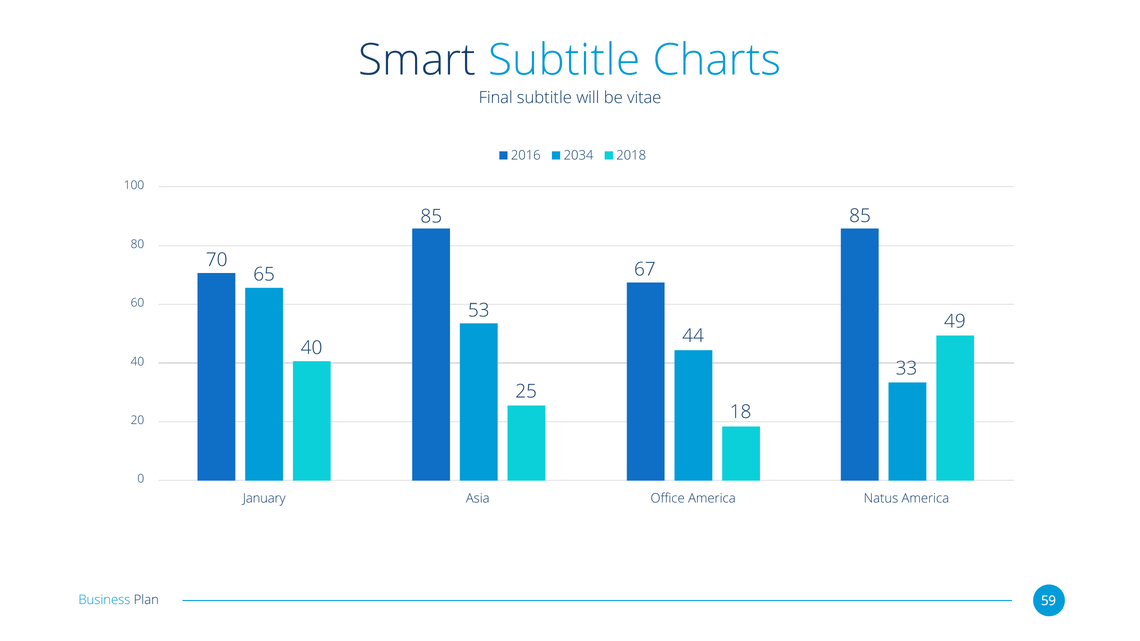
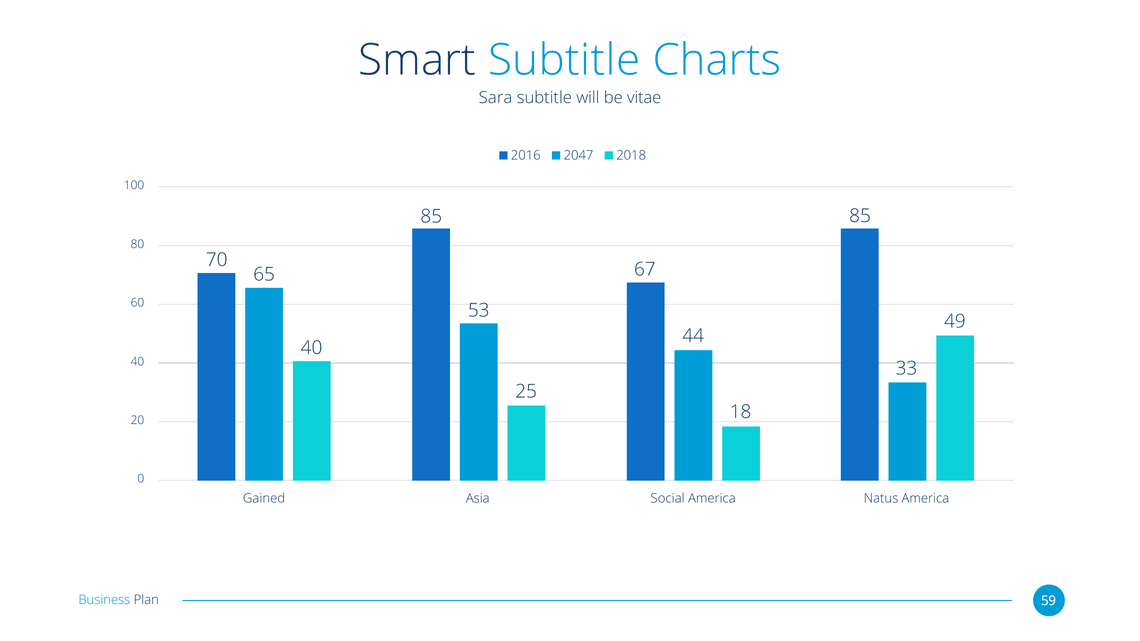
Final: Final -> Sara (496, 98)
2034: 2034 -> 2047 (579, 156)
January: January -> Gained (264, 499)
Office: Office -> Social (668, 499)
